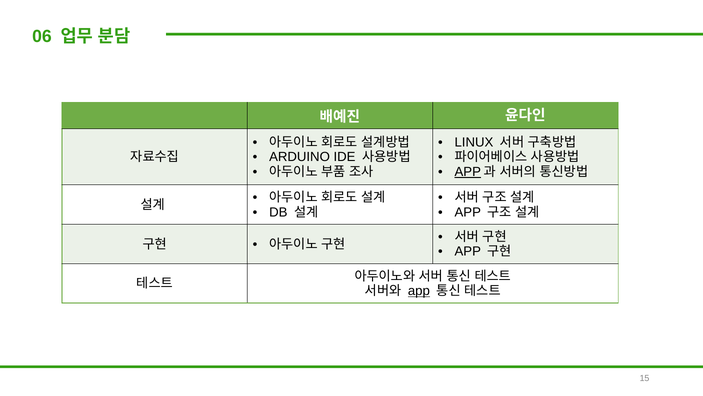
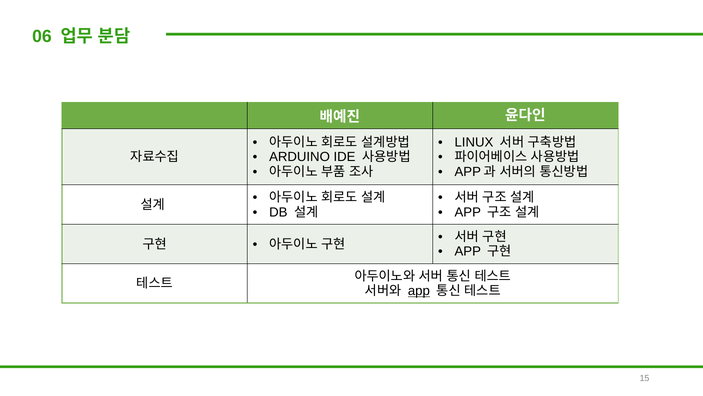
APP underline: present -> none (468, 172)
